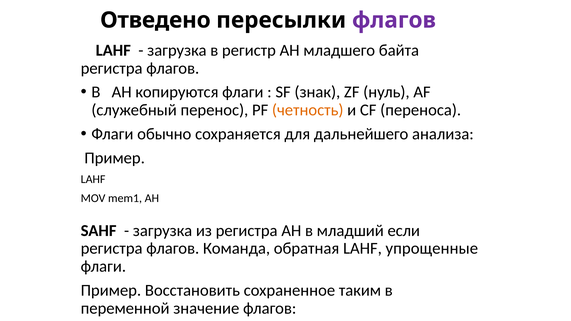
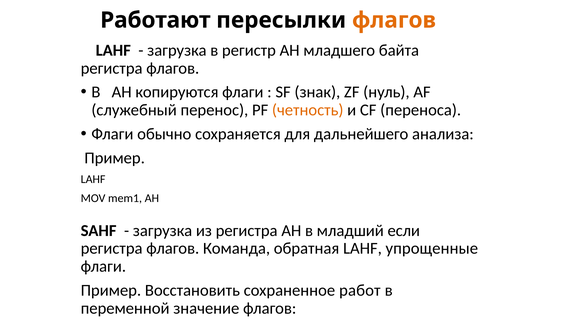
Отведено: Отведено -> Работают (155, 20)
флагов colour: purple -> orange (394, 20)
таким: таким -> работ (360, 291)
